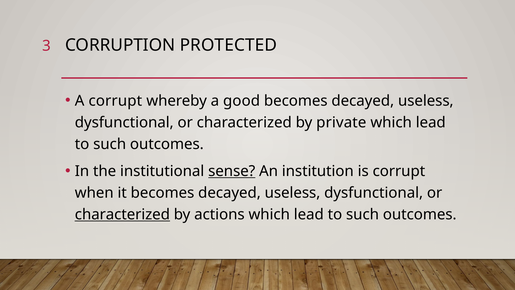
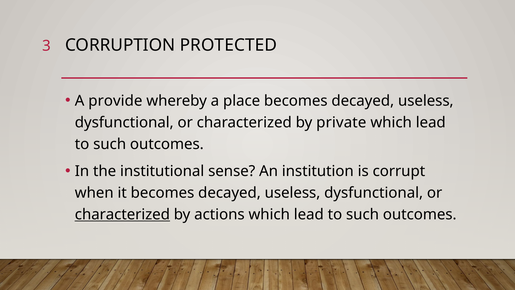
A corrupt: corrupt -> provide (115, 101)
good: good -> place (242, 101)
sense underline: present -> none (232, 171)
